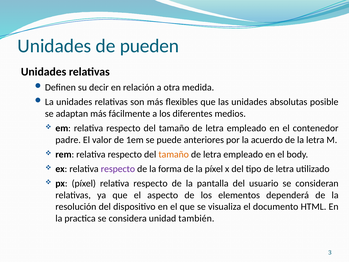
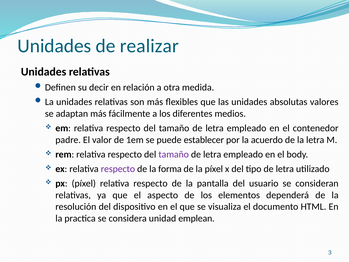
pueden: pueden -> realizar (149, 46)
posible: posible -> valores (324, 102)
anteriores: anteriores -> establecer (204, 140)
tamaño colour: orange -> purple (174, 154)
también: también -> emplean (196, 218)
